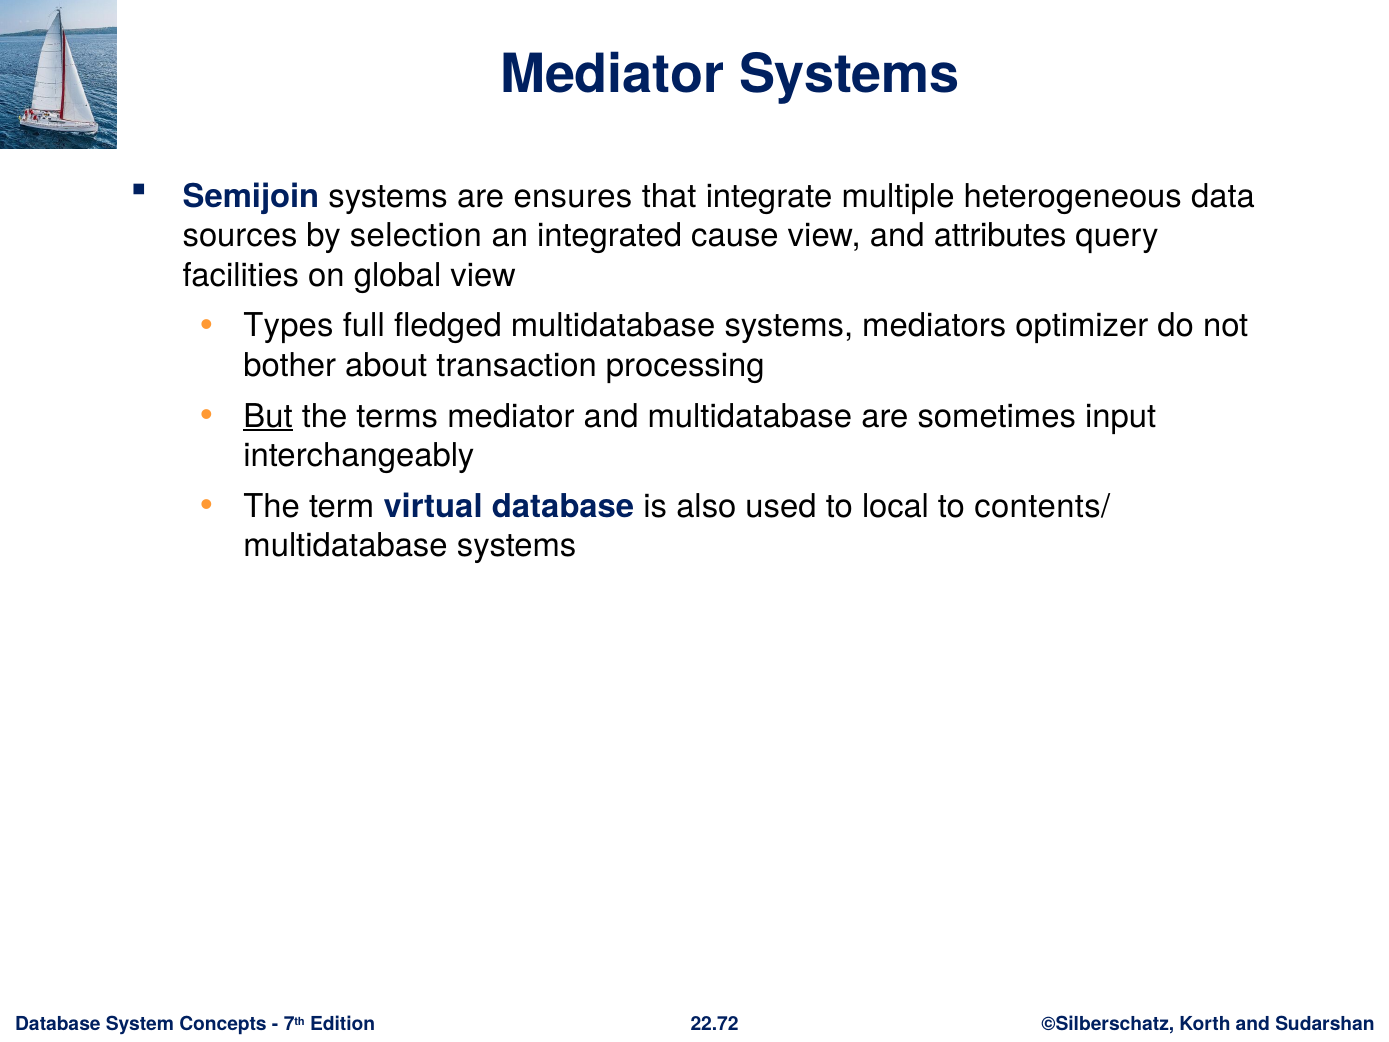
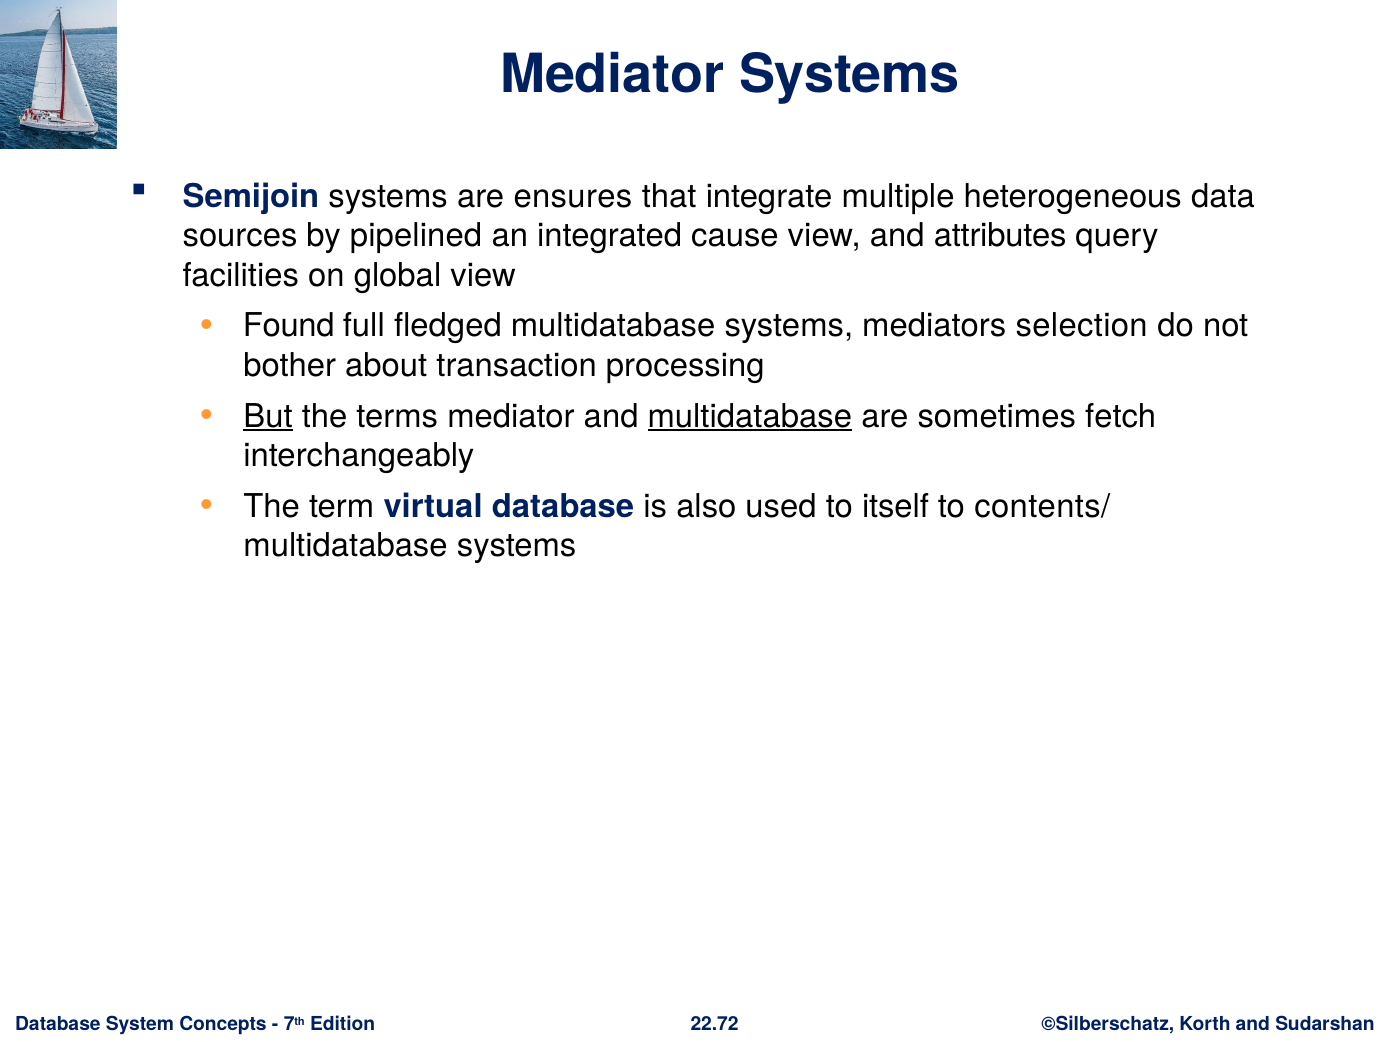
selection: selection -> pipelined (416, 236)
Types: Types -> Found (289, 326)
optimizer: optimizer -> selection (1082, 326)
multidatabase underline: none -> present (750, 416)
input: input -> fetch (1121, 416)
local: local -> itself (895, 506)
